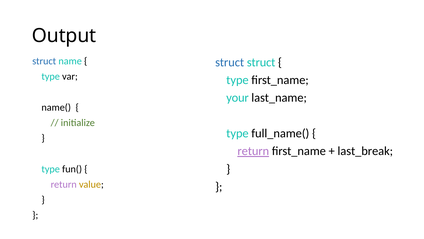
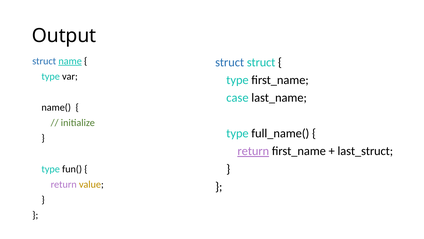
name underline: none -> present (70, 61)
your: your -> case (237, 98)
last_break: last_break -> last_struct (365, 151)
